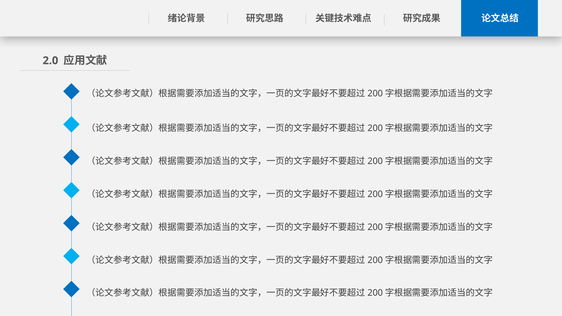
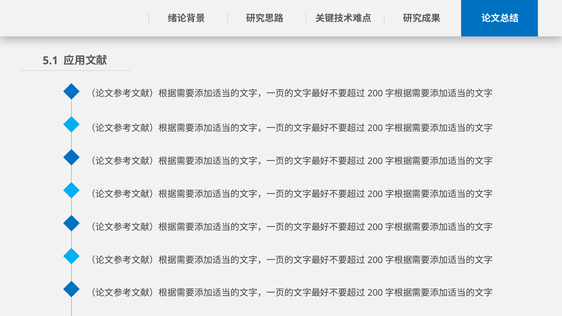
2.0: 2.0 -> 5.1 (50, 61)
